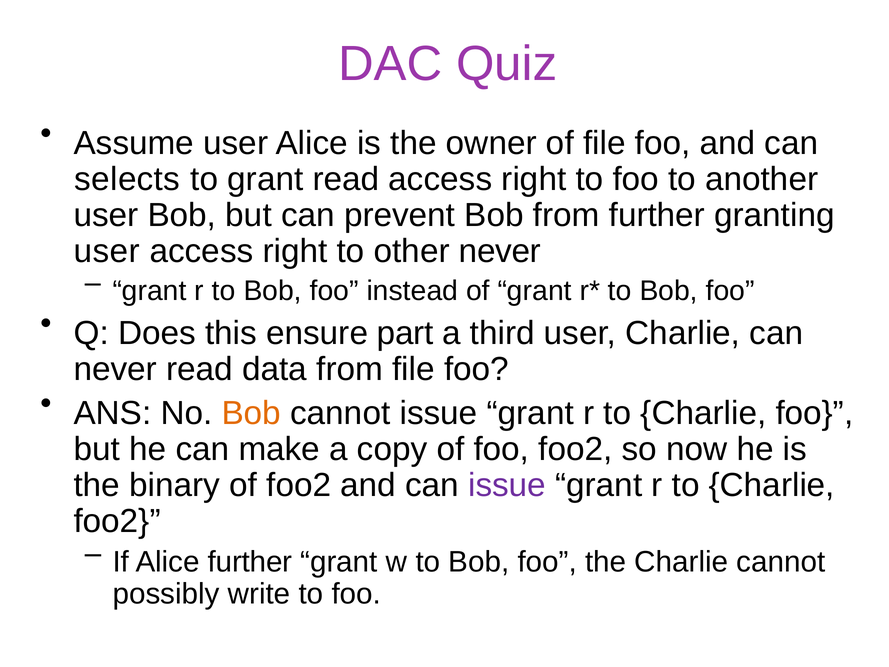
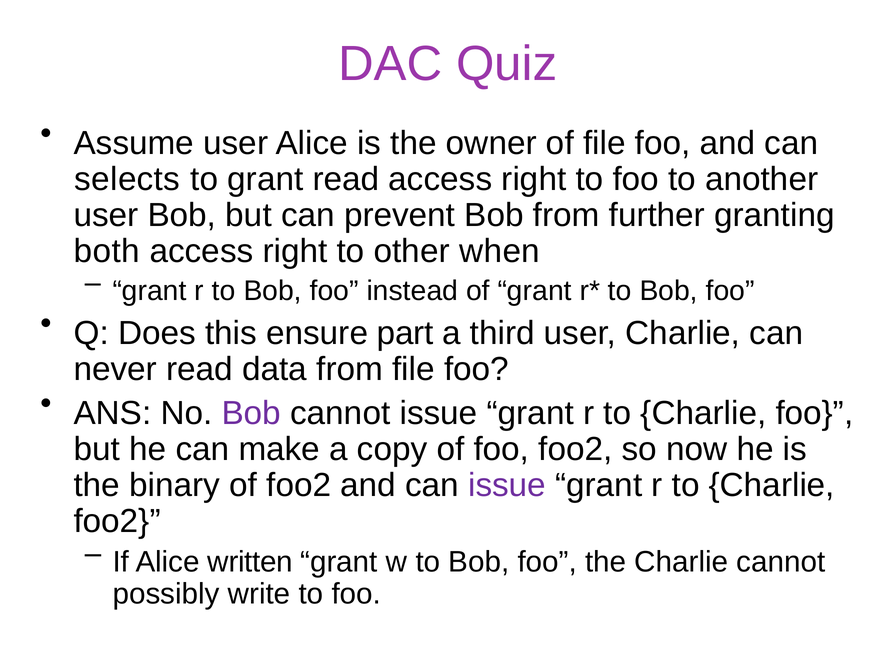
user: user -> both (107, 251)
other never: never -> when (500, 251)
Bob colour: orange -> purple (251, 413)
Alice further: further -> written (250, 562)
